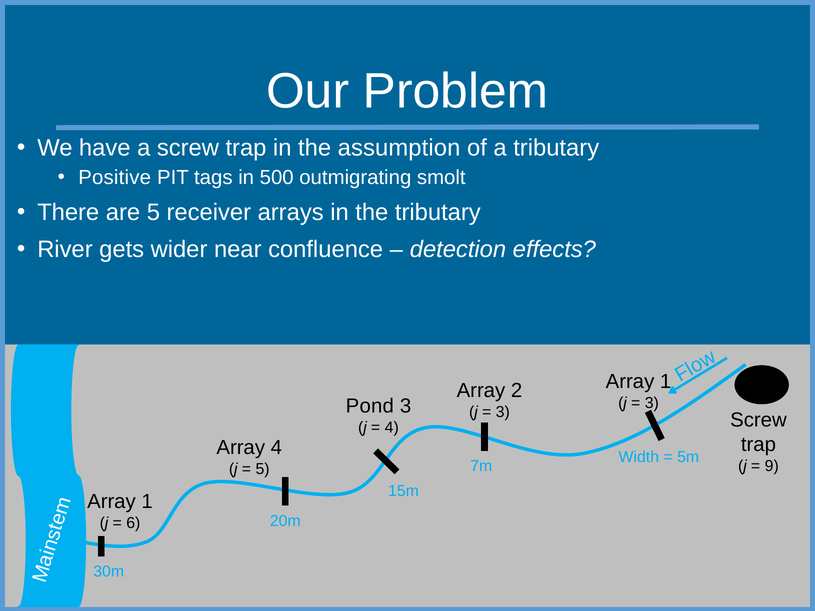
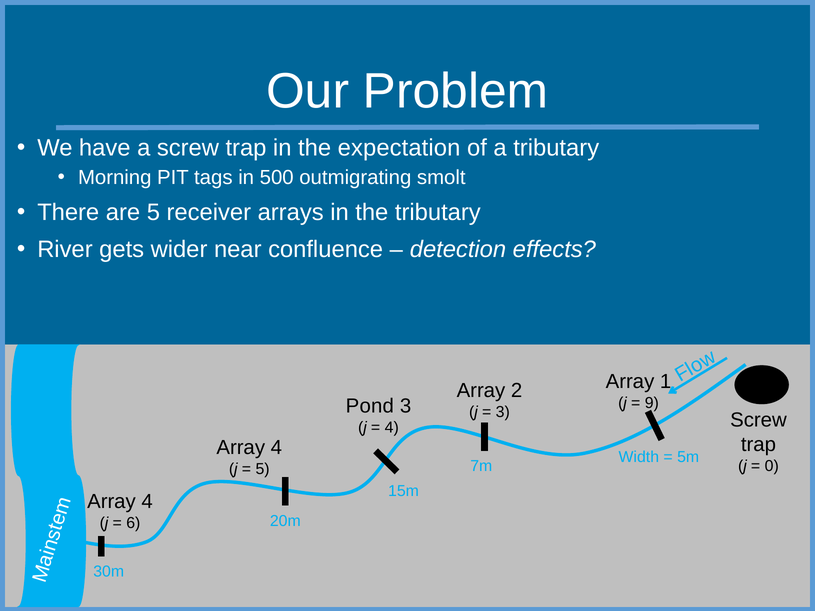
assumption: assumption -> expectation (399, 148)
Positive: Positive -> Morning (115, 177)
3: 3 -> 9 (652, 403)
9: 9 -> 0 (772, 466)
1: 1 -> 4 (147, 502)
